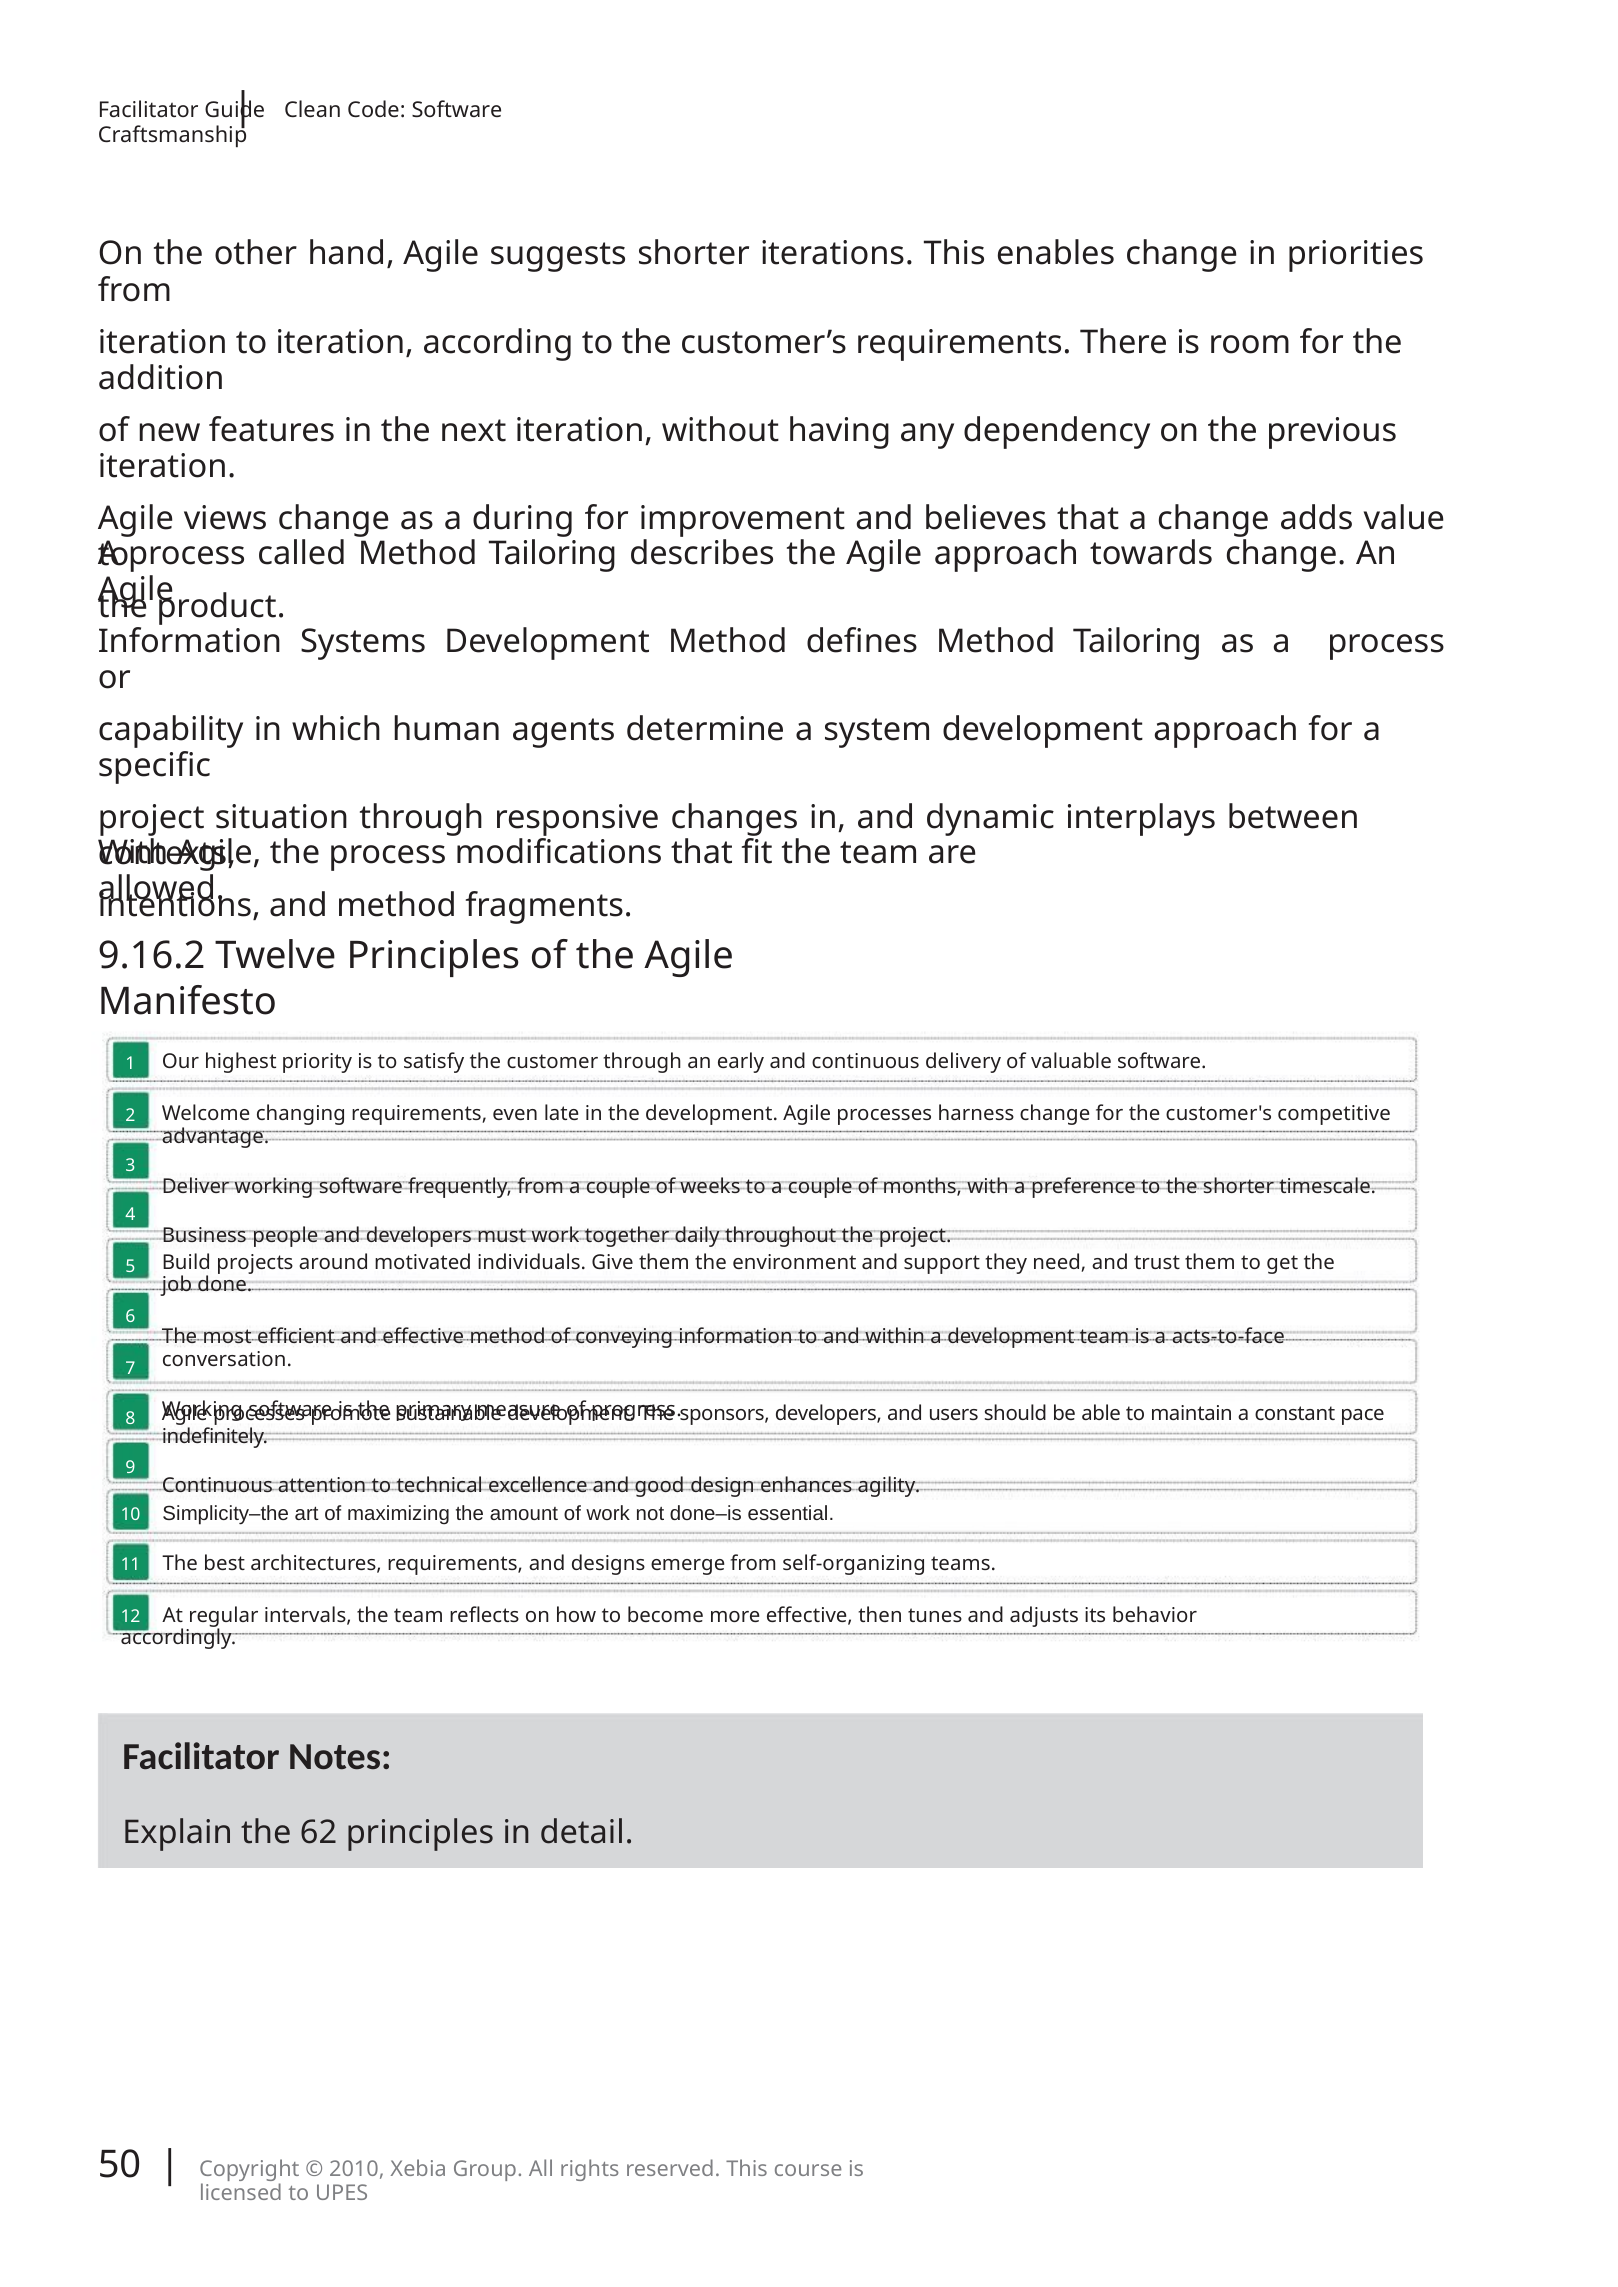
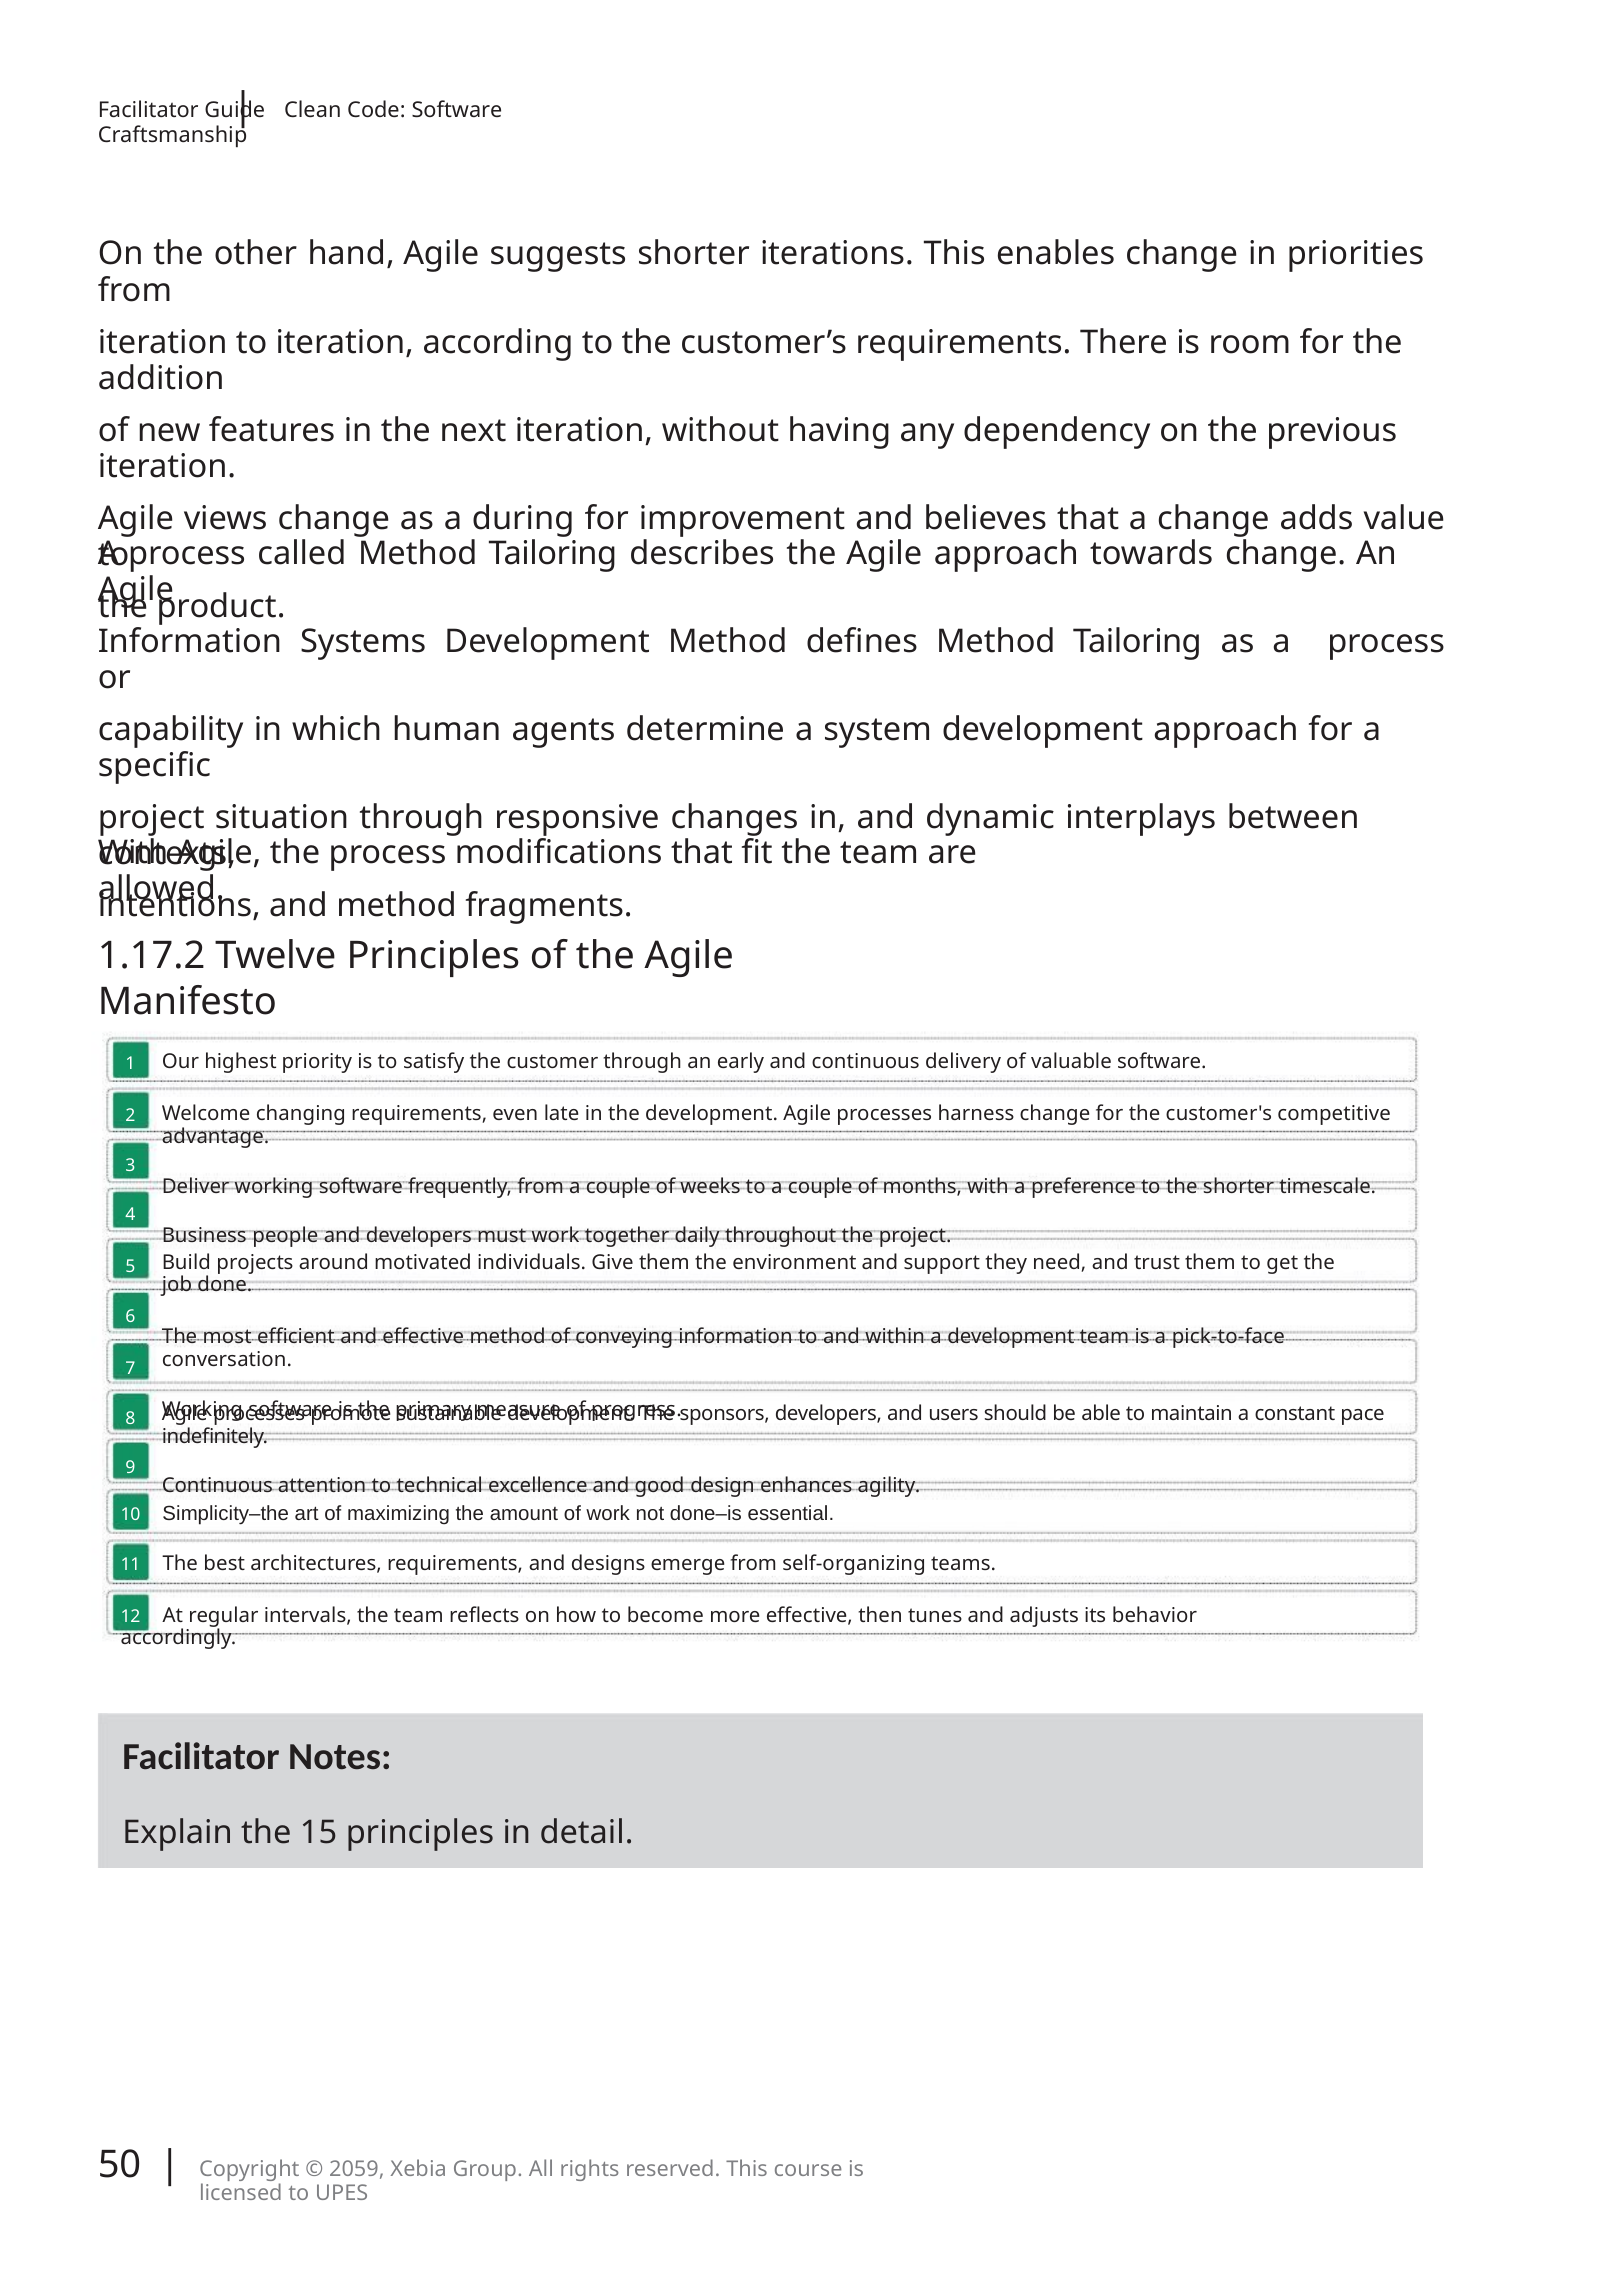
9.16.2: 9.16.2 -> 1.17.2 (152, 956)
acts-to-face: acts-to-face -> pick-to-face (1228, 1337)
62: 62 -> 15 (319, 1833)
2010: 2010 -> 2059 (357, 2169)
